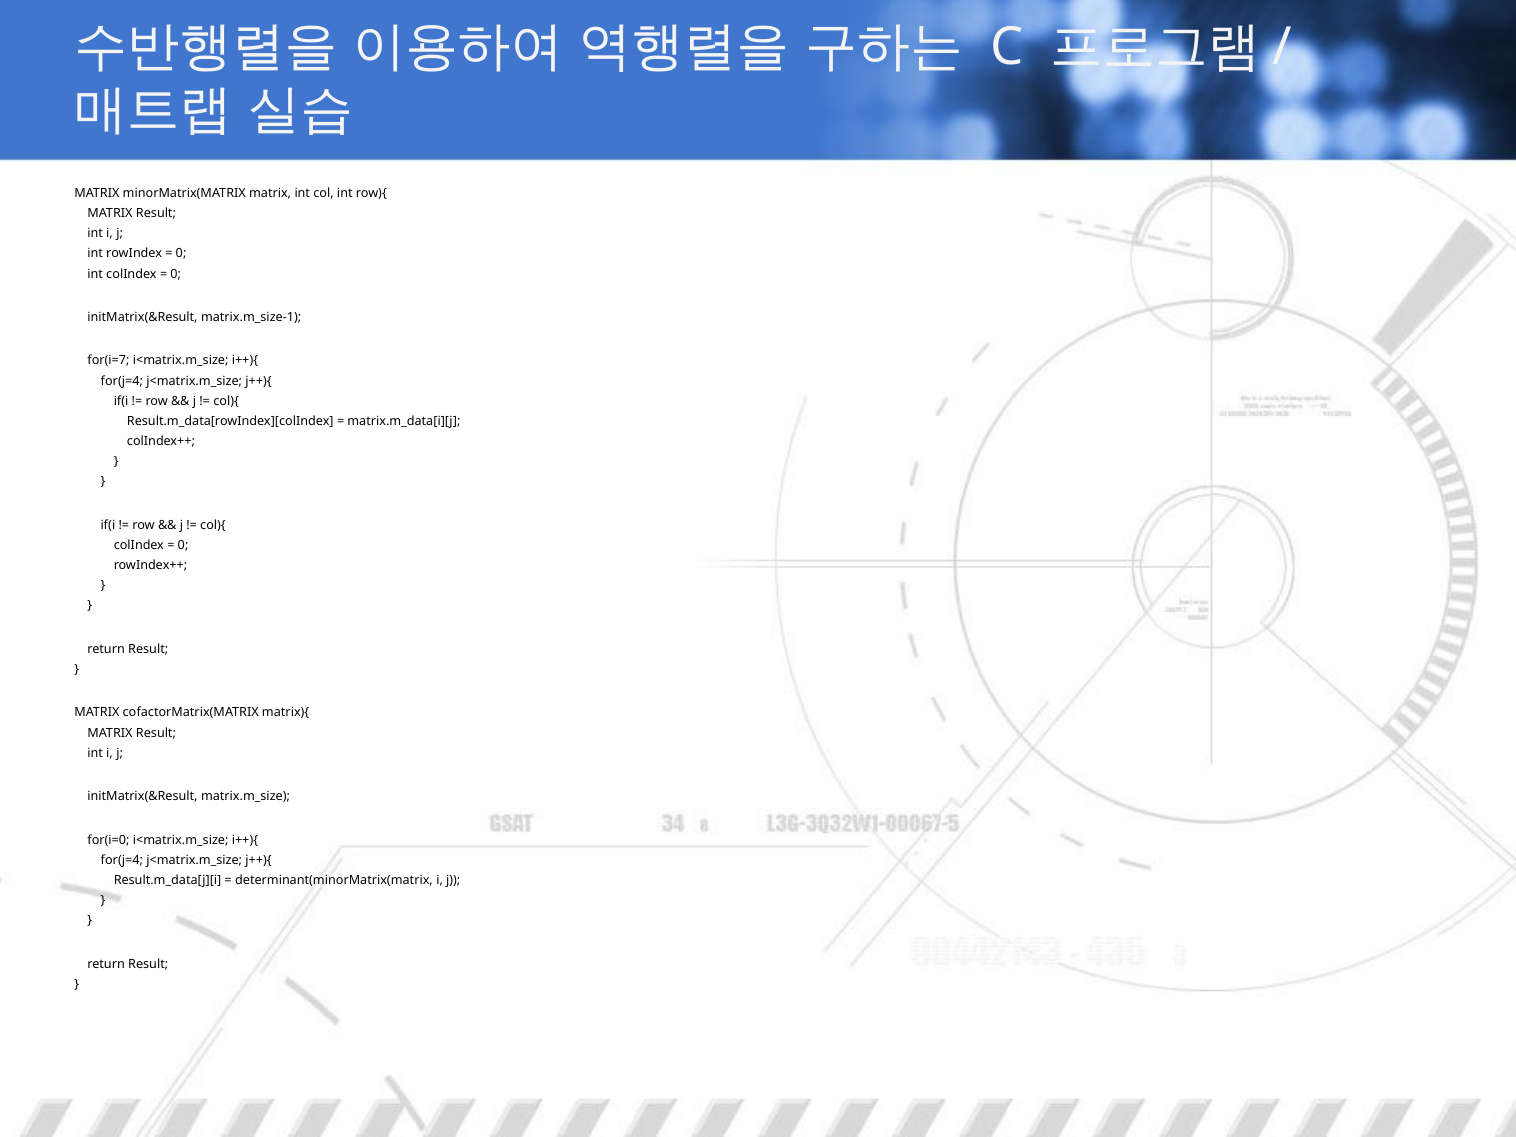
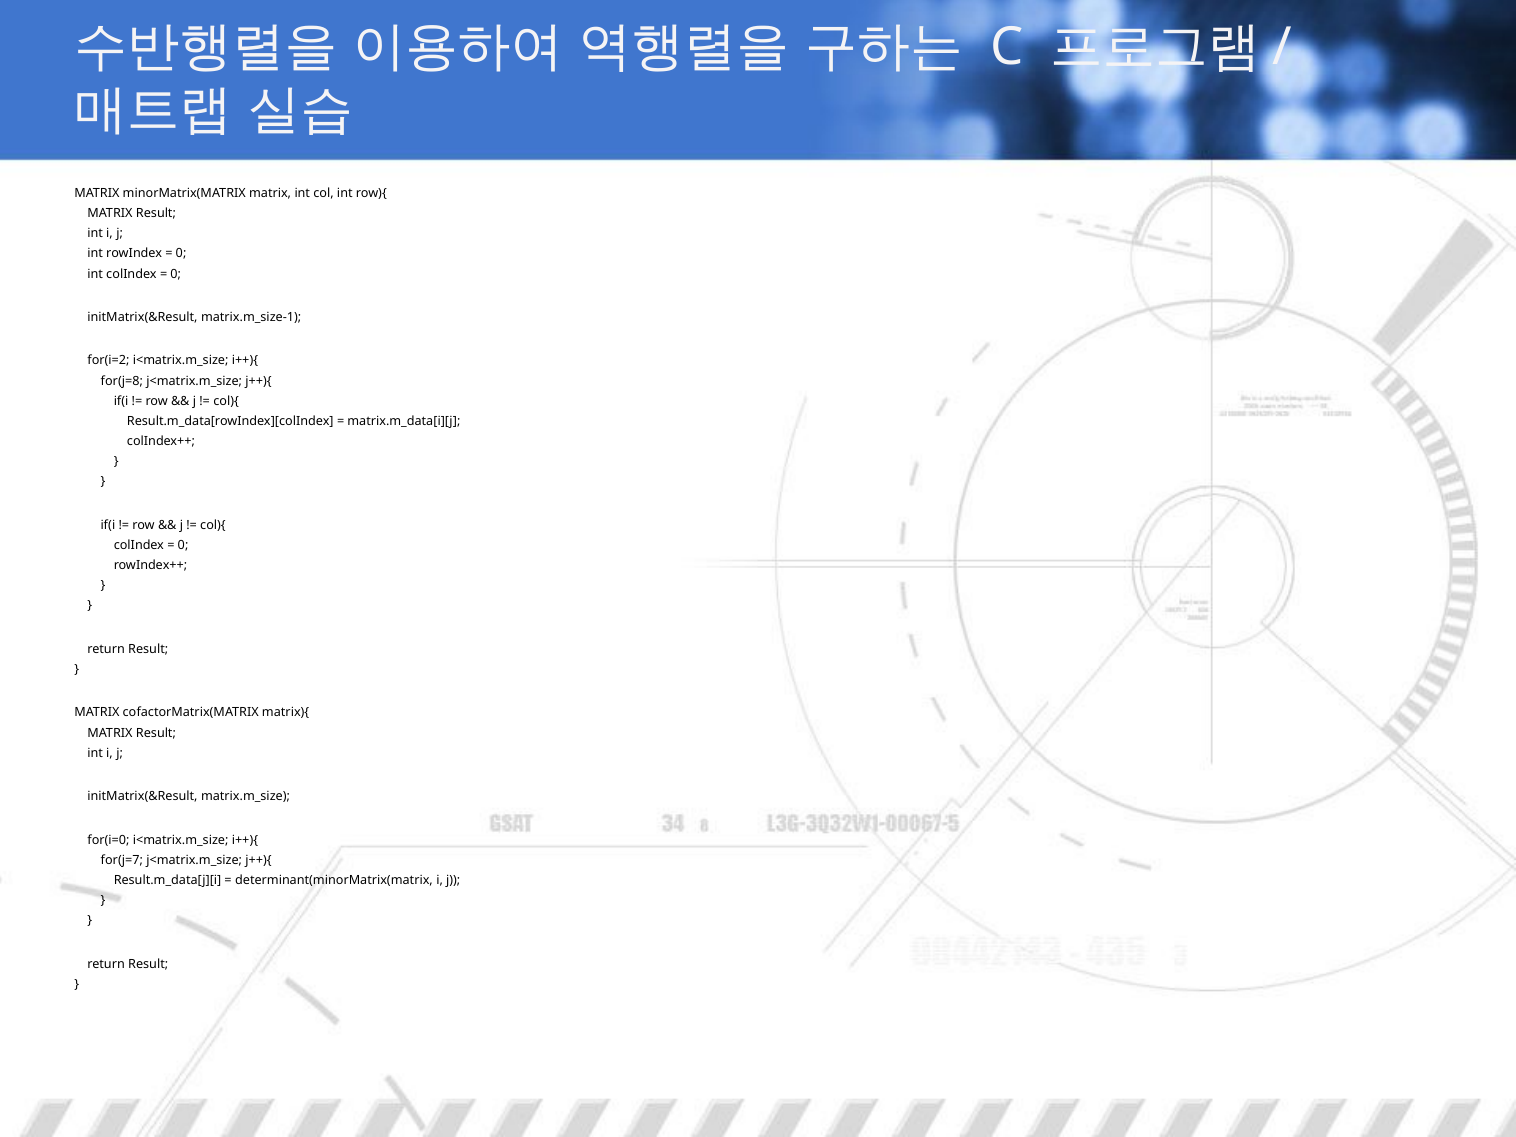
for(i=7: for(i=7 -> for(i=2 (109, 361)
for(j=4: for(j=4 -> for(j=8 (122, 381)
for(j=4: for(j=4 -> for(j=7 (122, 860)
